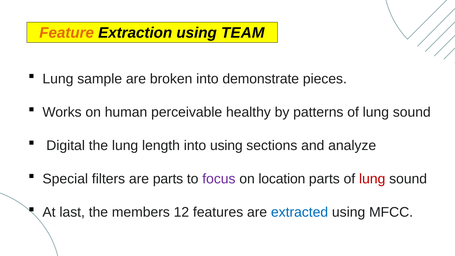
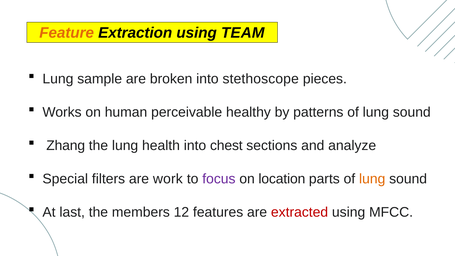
demonstrate: demonstrate -> stethoscope (261, 79)
Digital: Digital -> Zhang (66, 145)
length: length -> health (161, 145)
into using: using -> chest (226, 145)
are parts: parts -> work (168, 179)
lung colour: red -> orange (372, 179)
extracted colour: blue -> red (300, 212)
